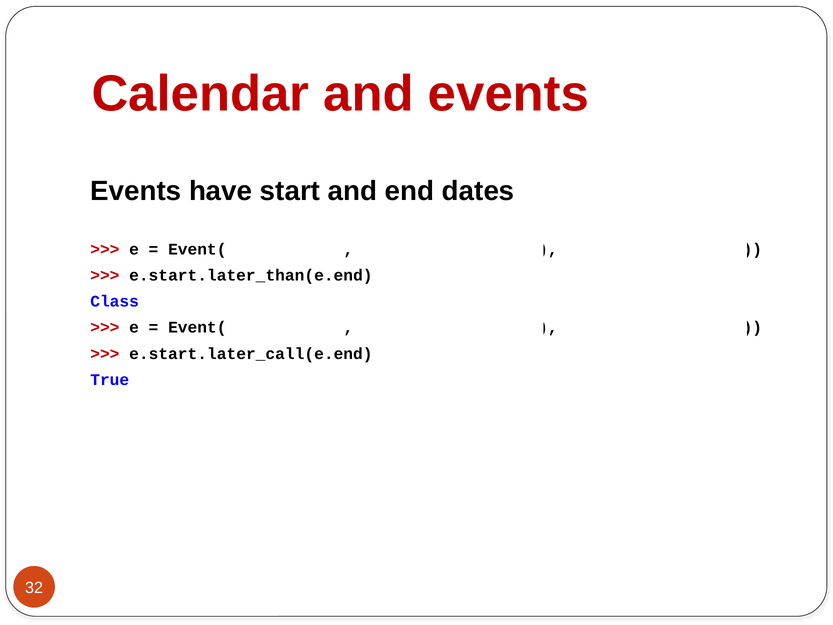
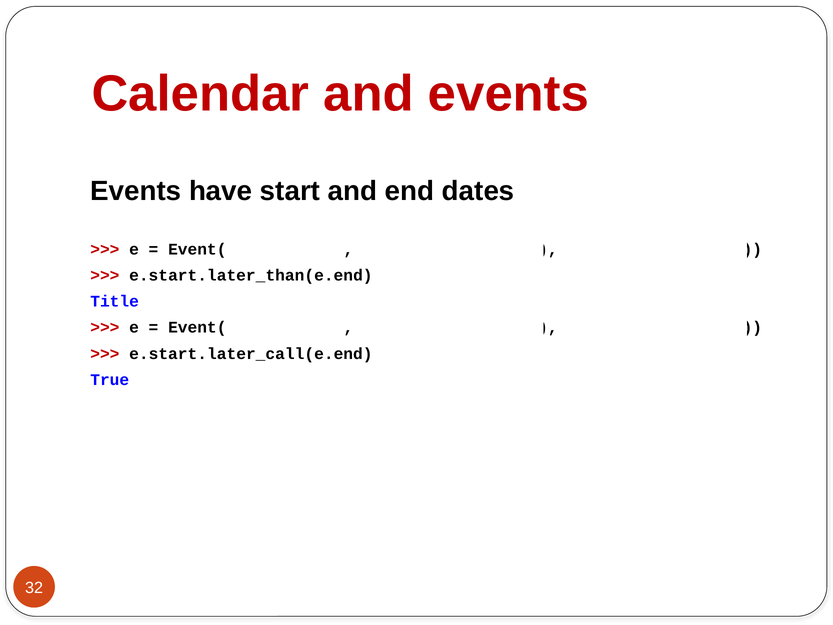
Class: Class -> Title (115, 301)
